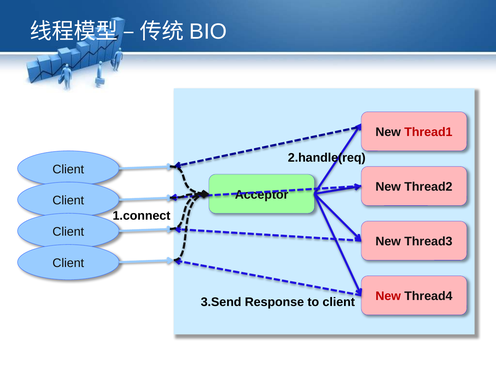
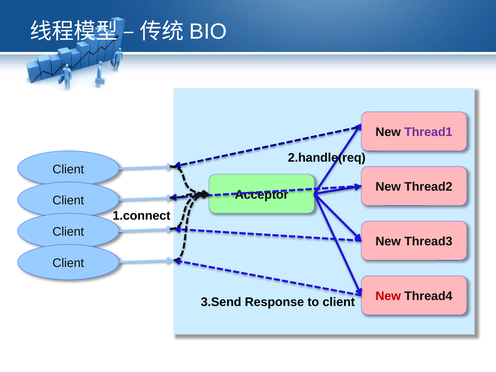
Thread1 colour: red -> purple (428, 132)
